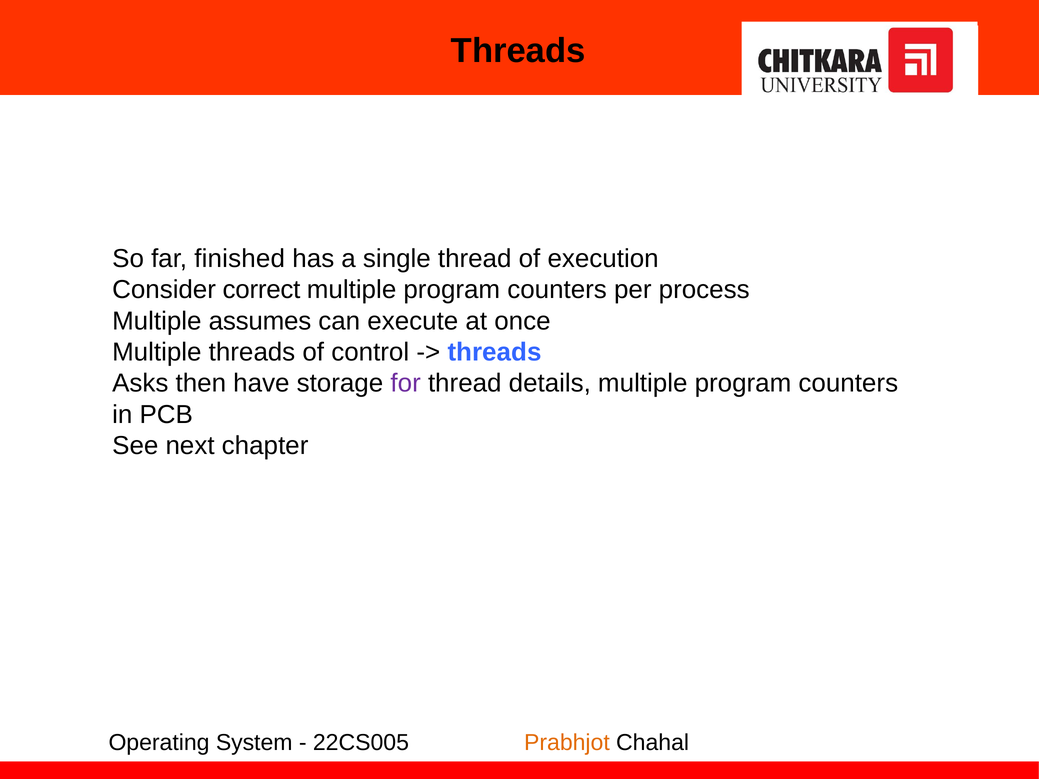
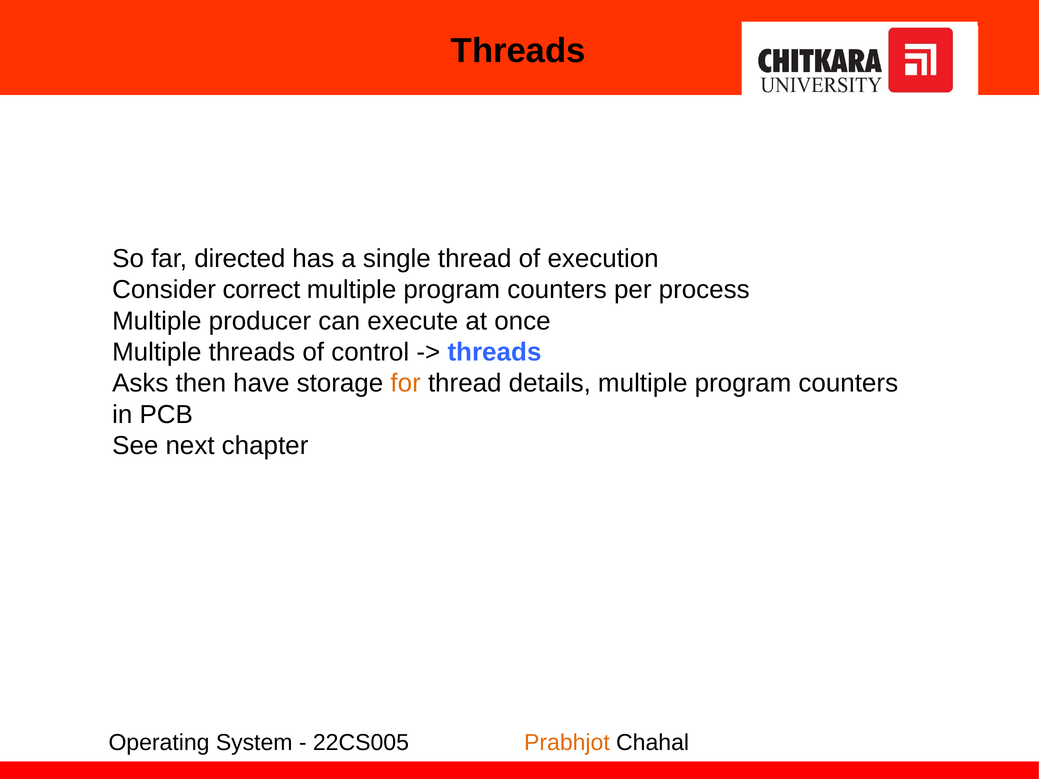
finished: finished -> directed (240, 259)
assumes: assumes -> producer (260, 321)
for colour: purple -> orange (406, 384)
